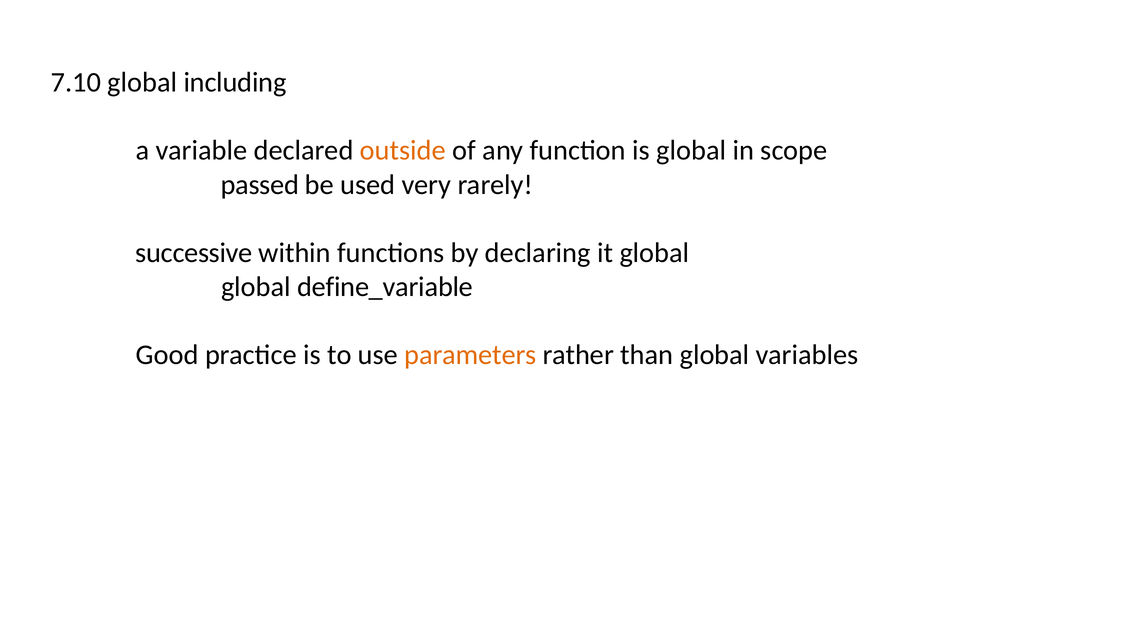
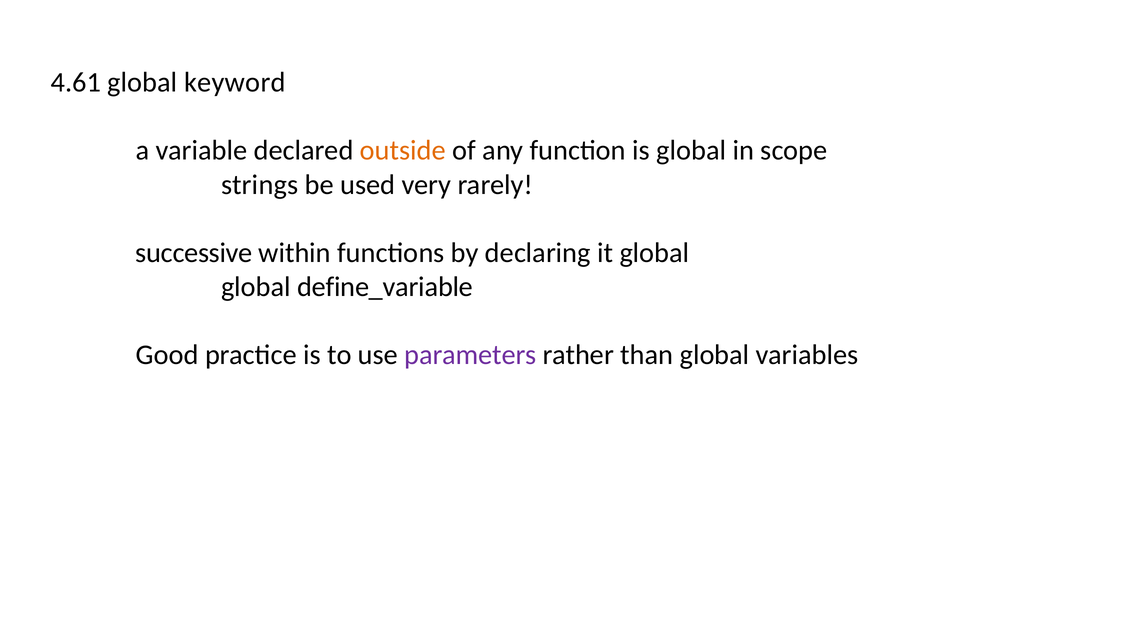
7.10: 7.10 -> 4.61 (76, 82)
including: including -> keyword (235, 82)
passed: passed -> strings (260, 185)
parameters colour: orange -> purple (471, 355)
